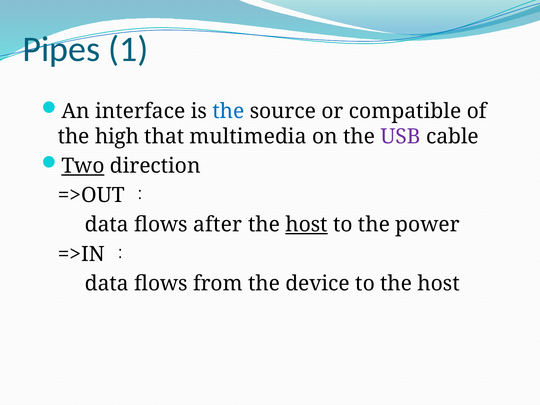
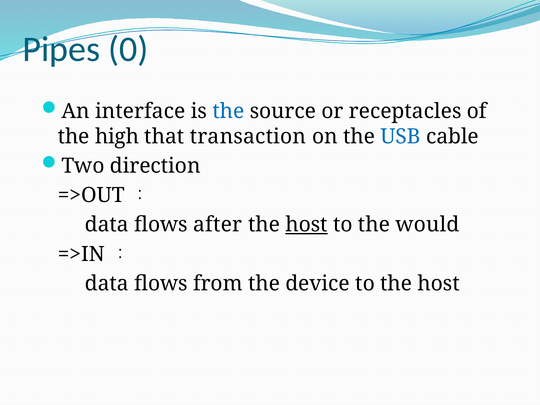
1: 1 -> 0 (128, 49)
compatible: compatible -> receptacles (405, 111)
multimedia: multimedia -> transaction (248, 136)
USB colour: purple -> blue (401, 136)
Two underline: present -> none (83, 166)
power: power -> would (427, 225)
